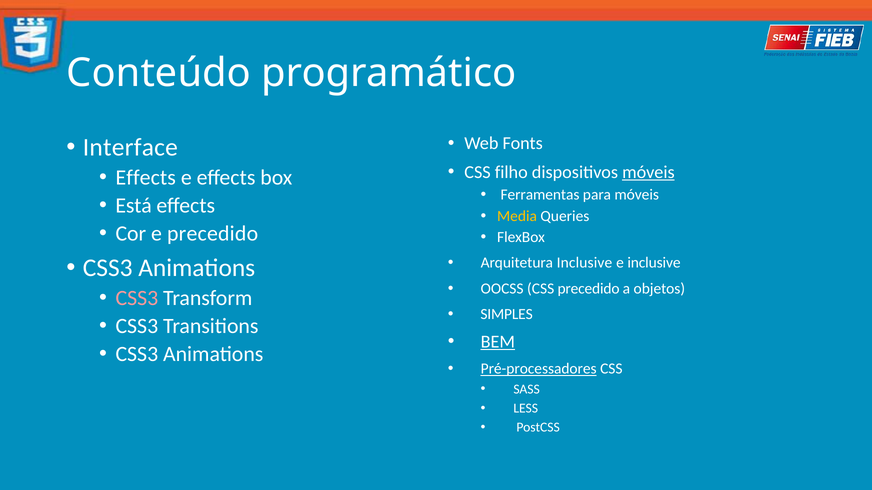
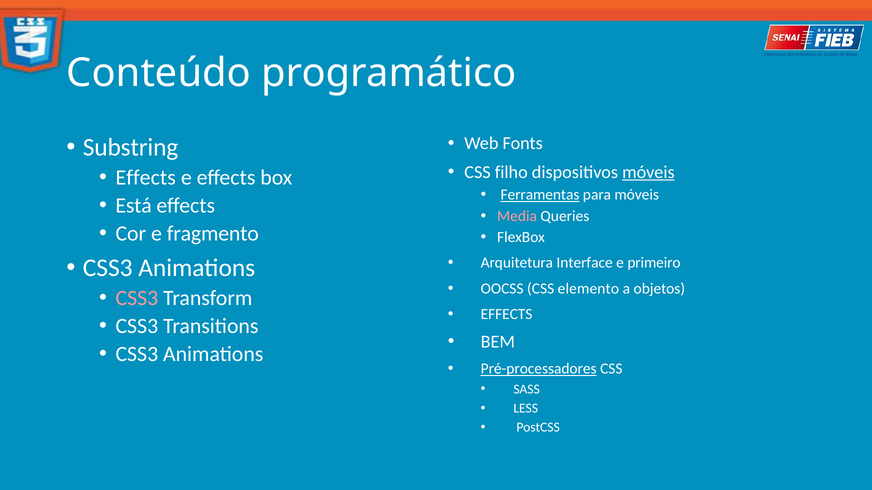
Interface: Interface -> Substring (131, 147)
Ferramentas underline: none -> present (540, 195)
Media colour: yellow -> pink (517, 216)
e precedido: precedido -> fragmento (213, 234)
Arquitetura Inclusive: Inclusive -> Interface (585, 263)
e inclusive: inclusive -> primeiro (654, 263)
CSS precedido: precedido -> elemento (588, 289)
SIMPLES: SIMPLES -> EFFECTS (507, 315)
BEM underline: present -> none (498, 342)
